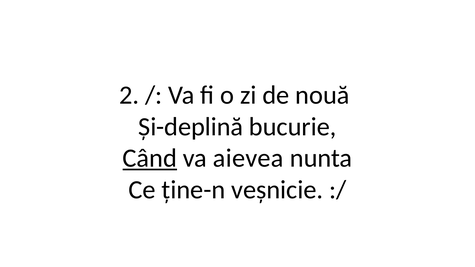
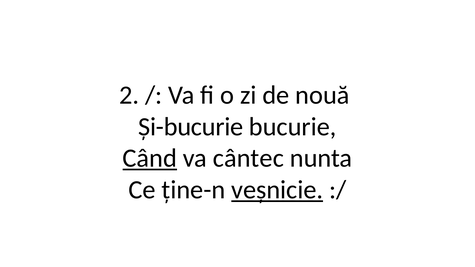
Și-deplină: Și-deplină -> Și-bucurie (191, 127)
aievea: aievea -> cântec (248, 158)
veșnicie underline: none -> present (277, 190)
